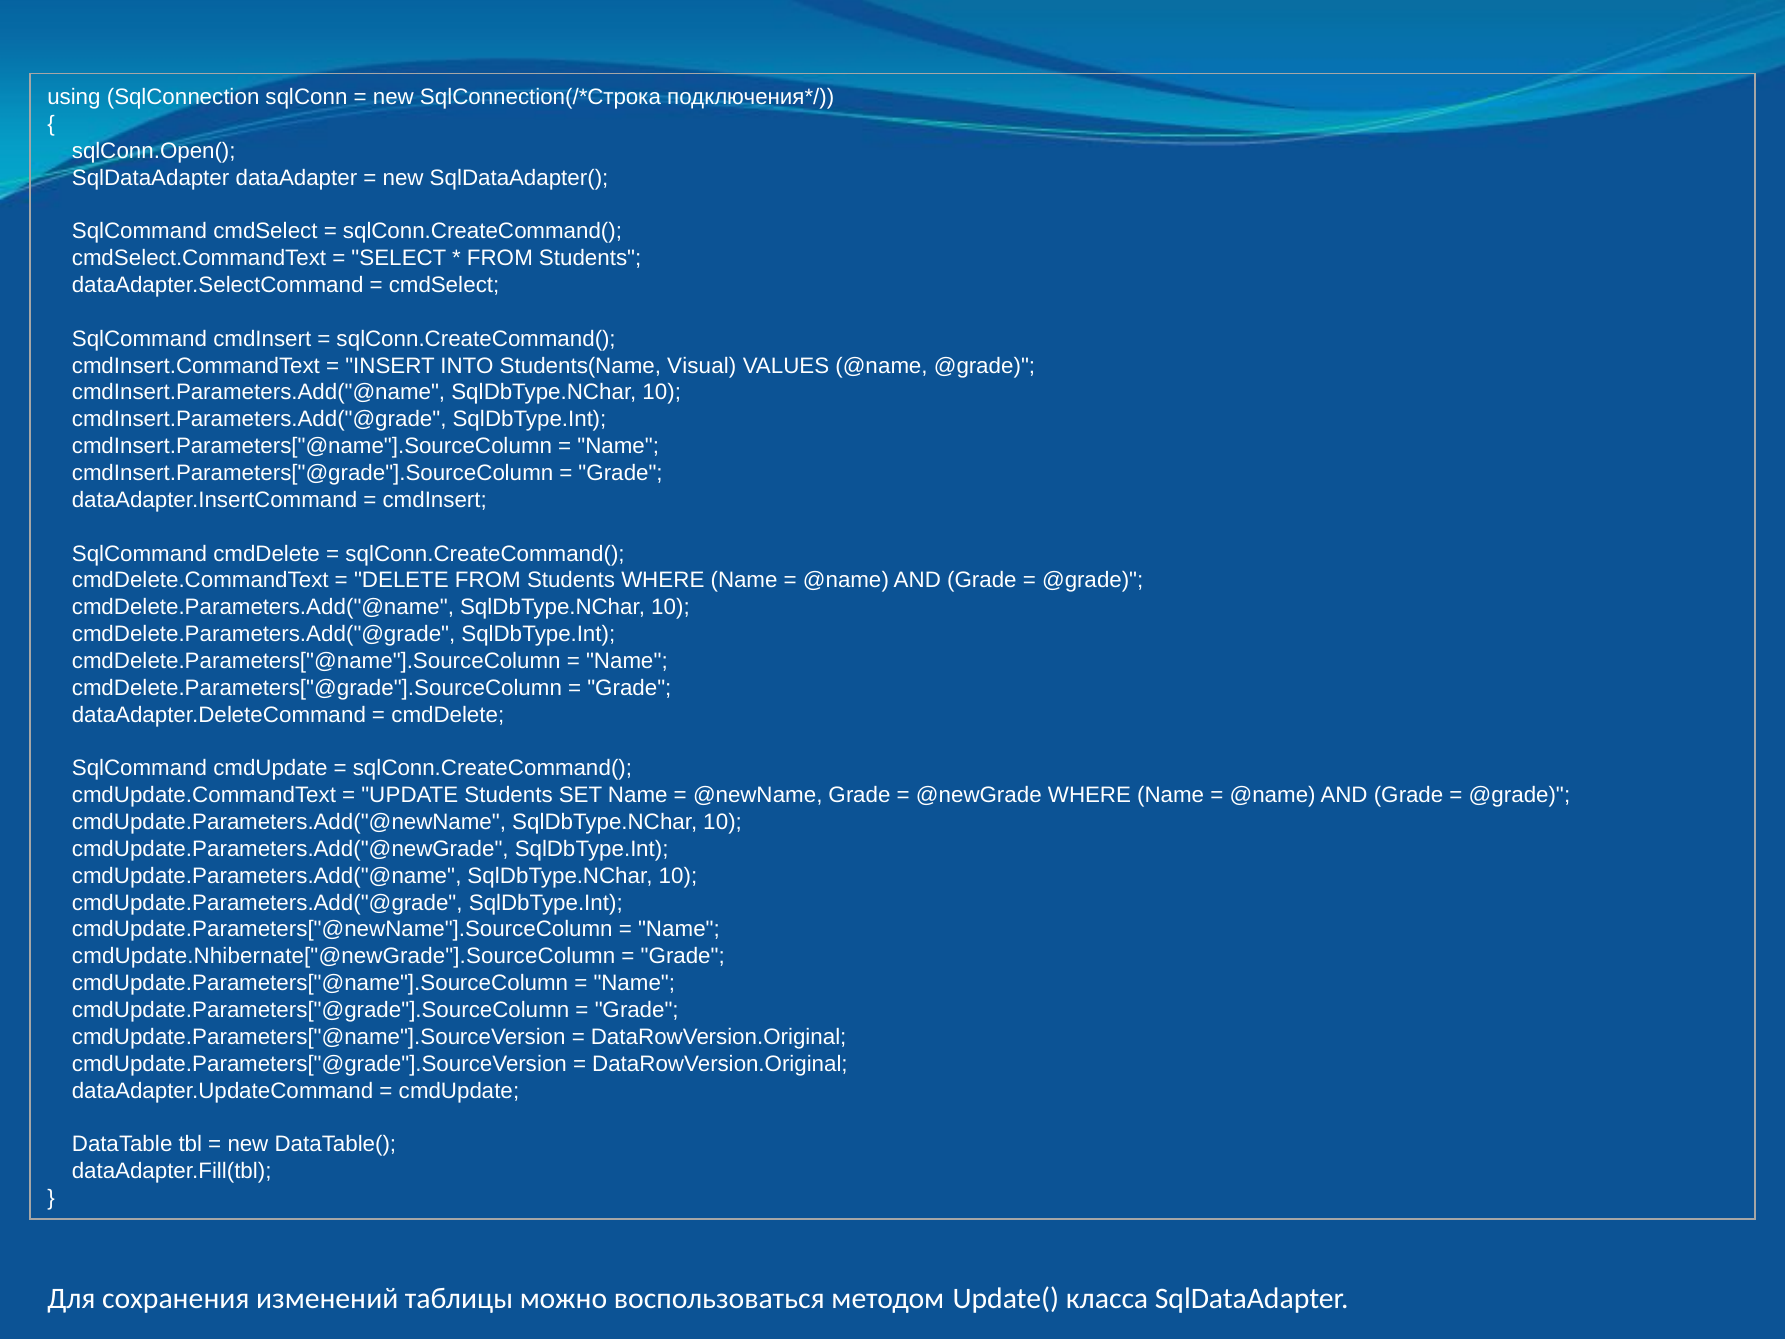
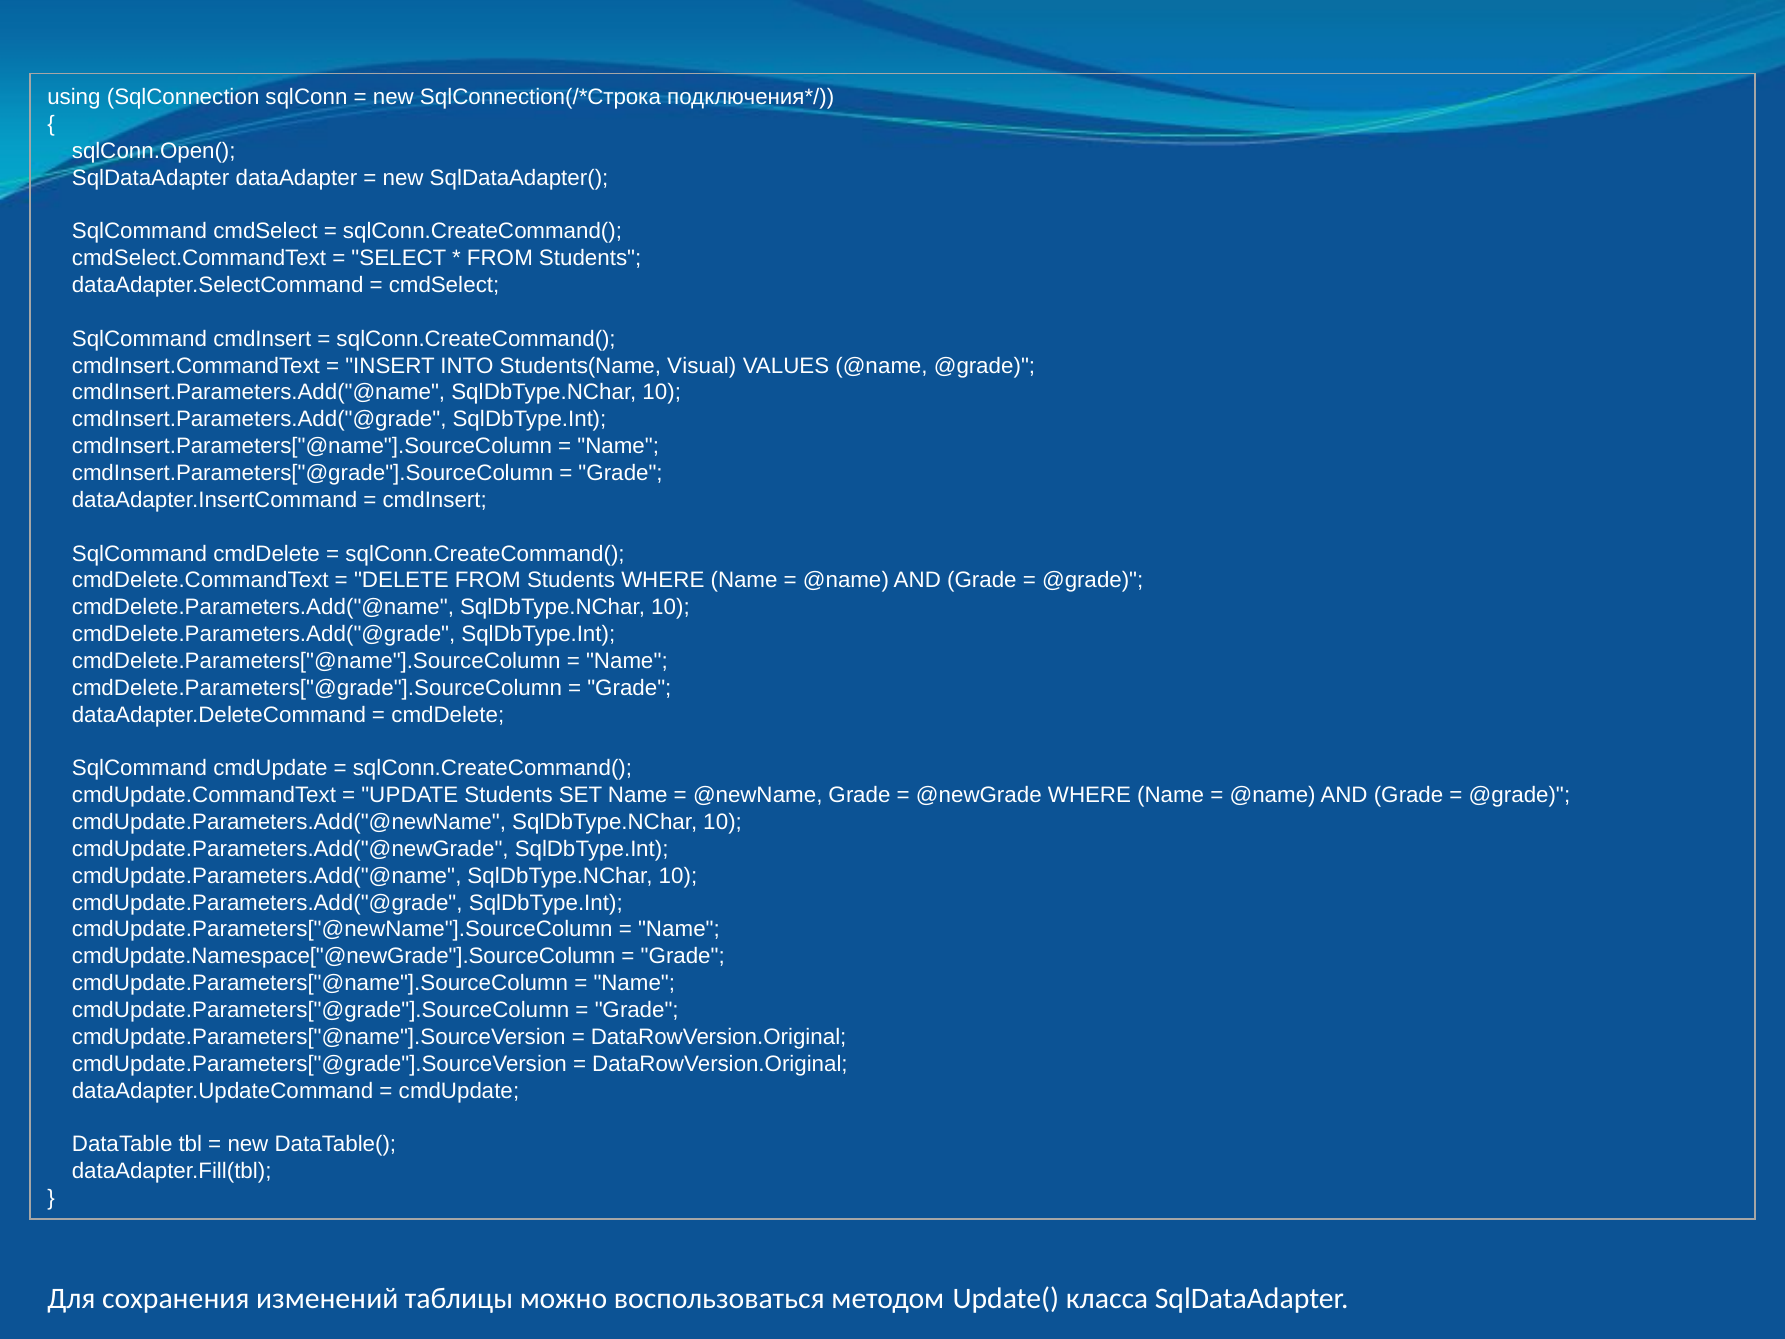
cmdUpdate.Nhibernate["@newGrade"].SourceColumn: cmdUpdate.Nhibernate["@newGrade"].SourceColumn -> cmdUpdate.Namespace["@newGrade"].SourceColumn (344, 956)
